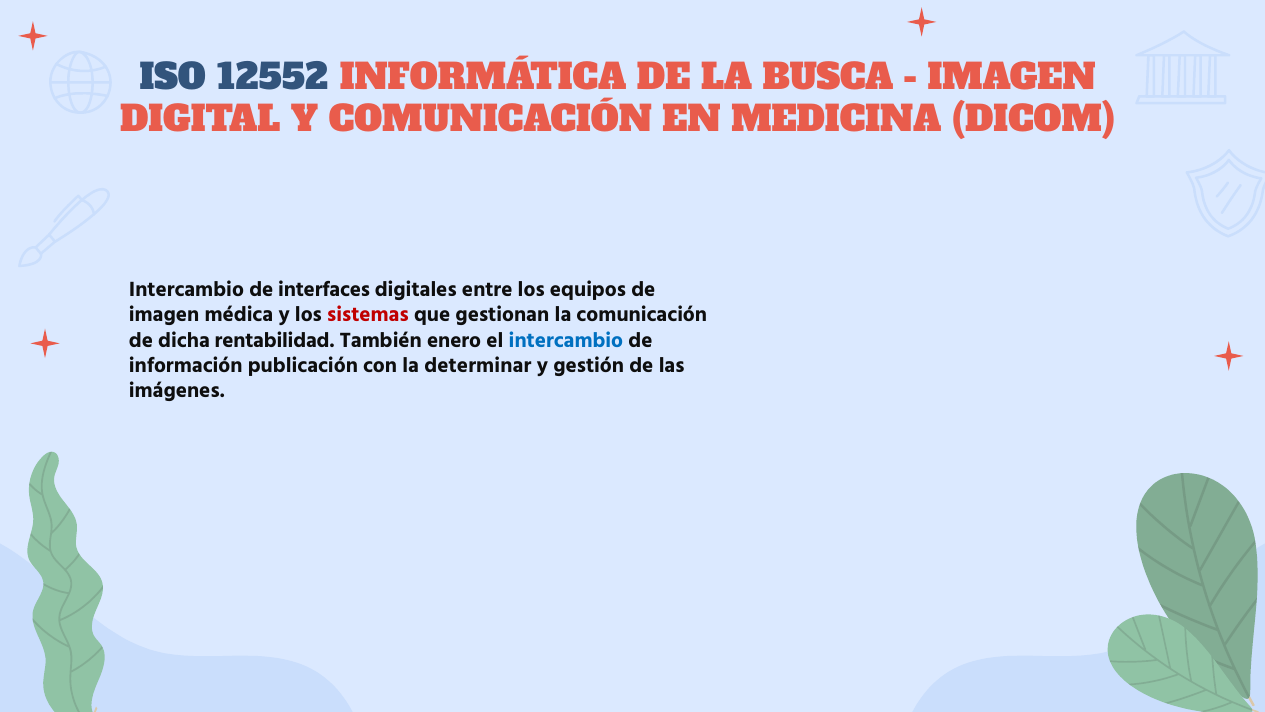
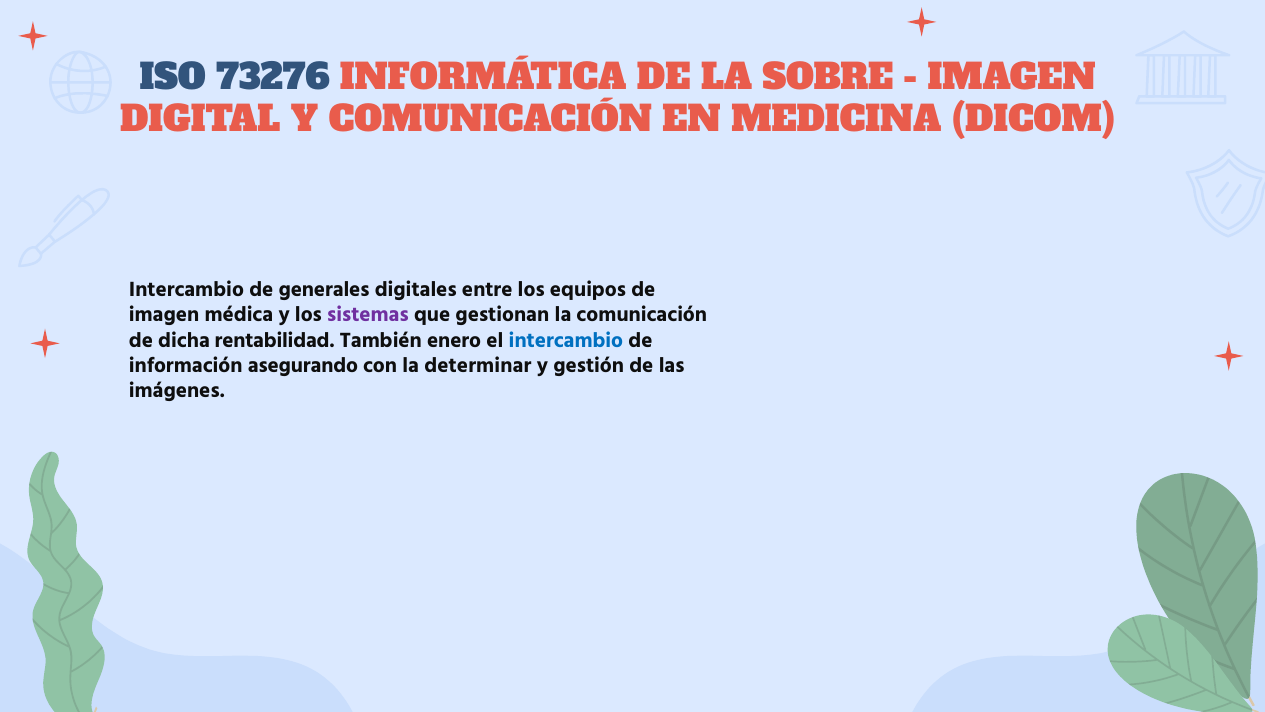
12552: 12552 -> 73276 (273, 78)
BUSCA: BUSCA -> SOBRE (828, 78)
interfaces: interfaces -> generales (324, 289)
sistemas colour: red -> purple (368, 315)
publicación: publicación -> asegurando (303, 365)
